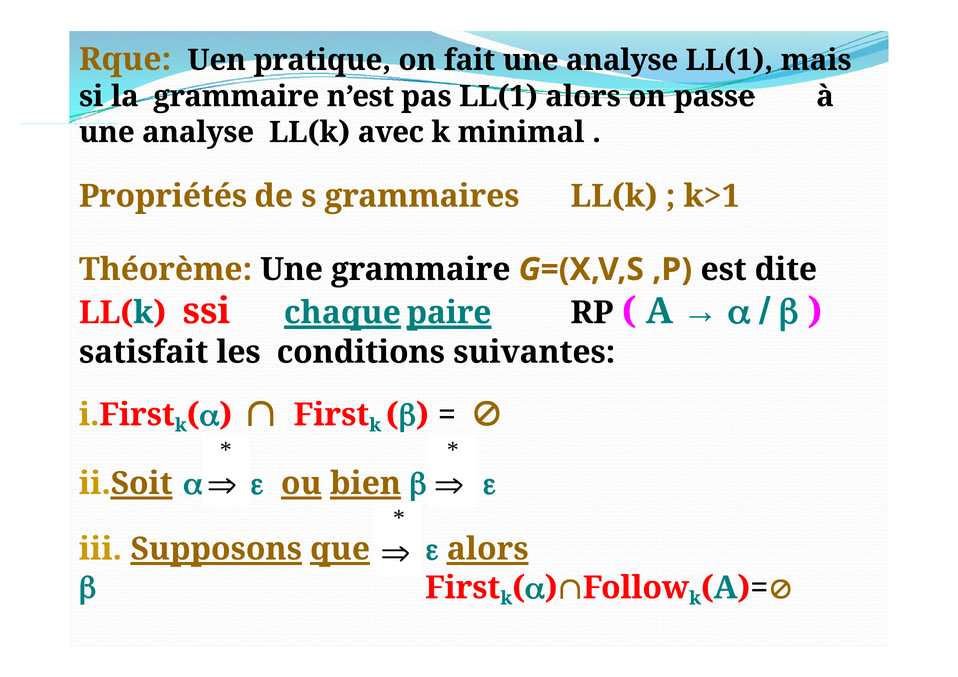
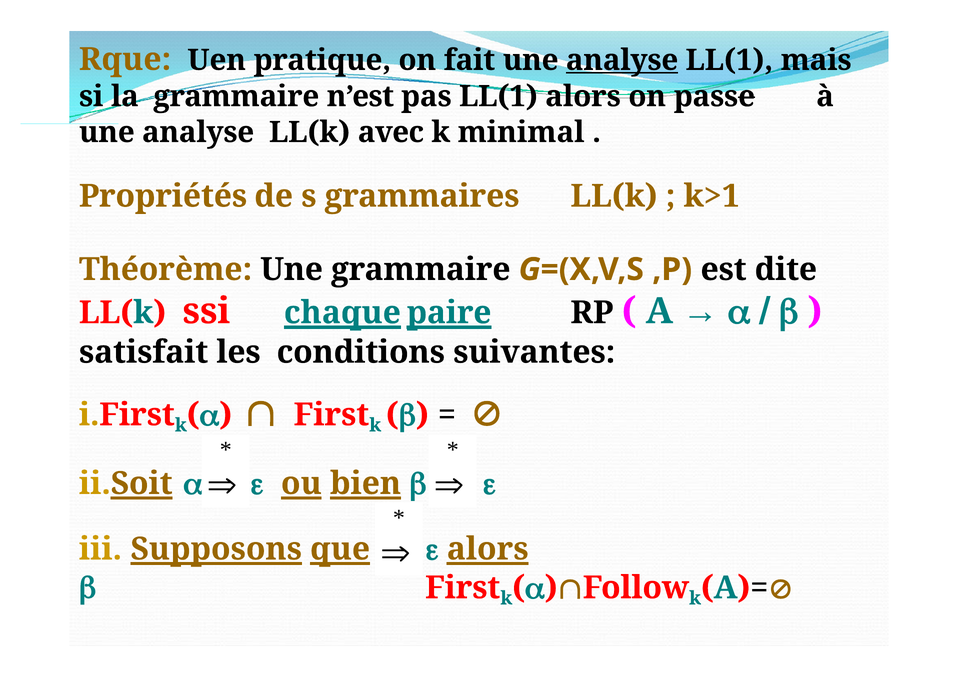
analyse underline: none -> present (622, 60)
